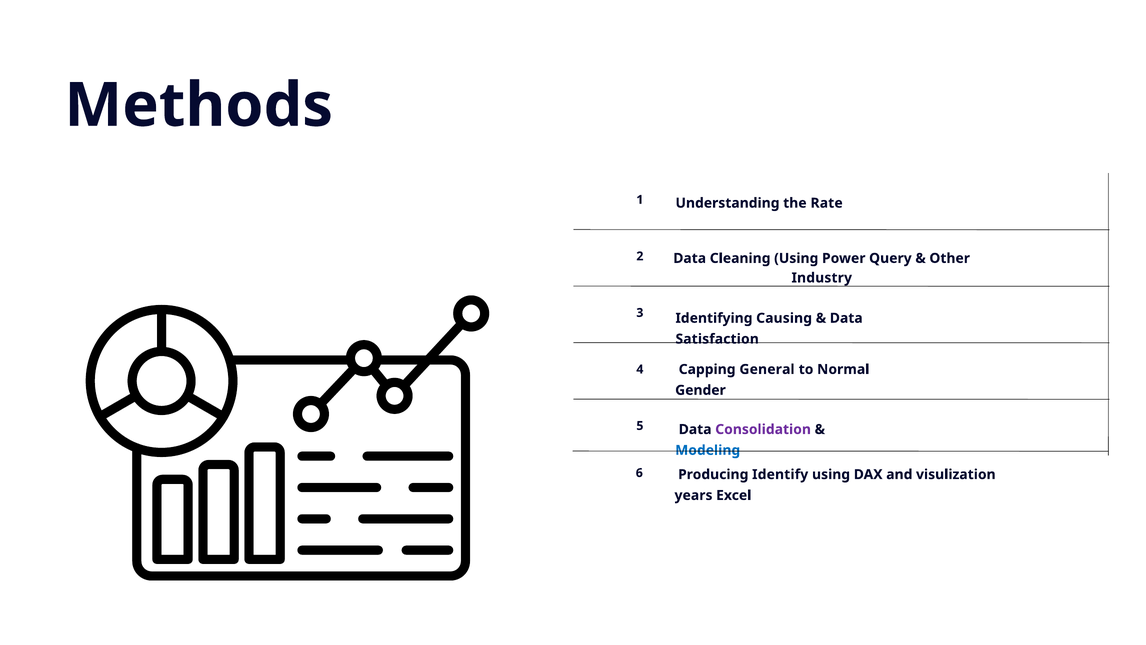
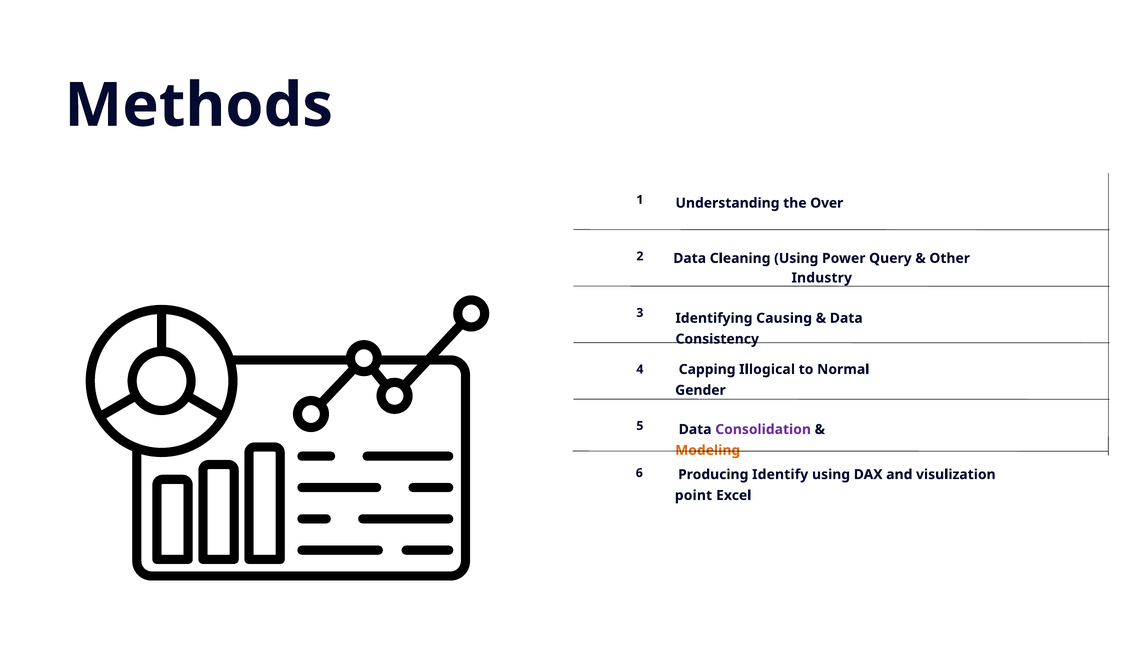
Rate: Rate -> Over (827, 203)
Satisfaction: Satisfaction -> Consistency (717, 339)
General: General -> Illogical (767, 369)
Modeling colour: blue -> orange (708, 450)
years: years -> point (693, 495)
